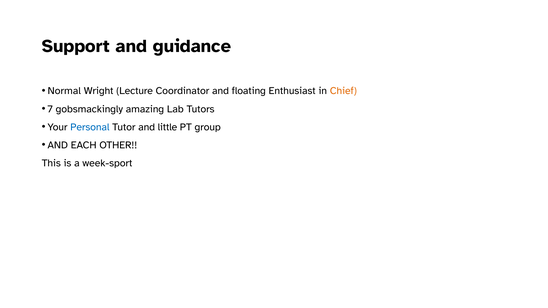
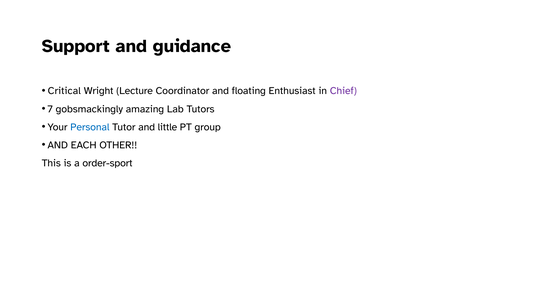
Normal: Normal -> Critical (64, 91)
Chief colour: orange -> purple (343, 91)
week-sport: week-sport -> order-sport (108, 163)
